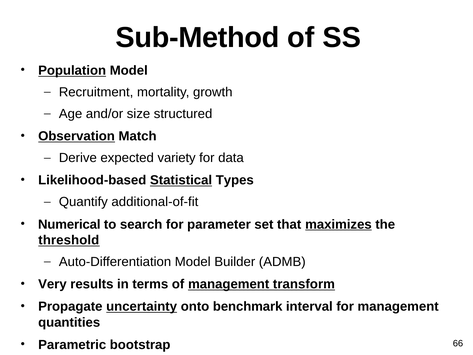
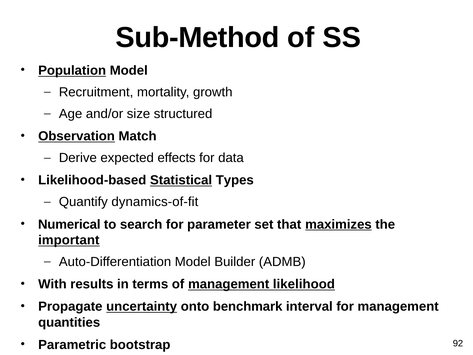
variety: variety -> effects (177, 158)
additional-of-fit: additional-of-fit -> dynamics-of-fit (155, 202)
threshold: threshold -> important (69, 240)
Very: Very -> With (52, 284)
transform: transform -> likelihood (304, 284)
66: 66 -> 92 (458, 343)
